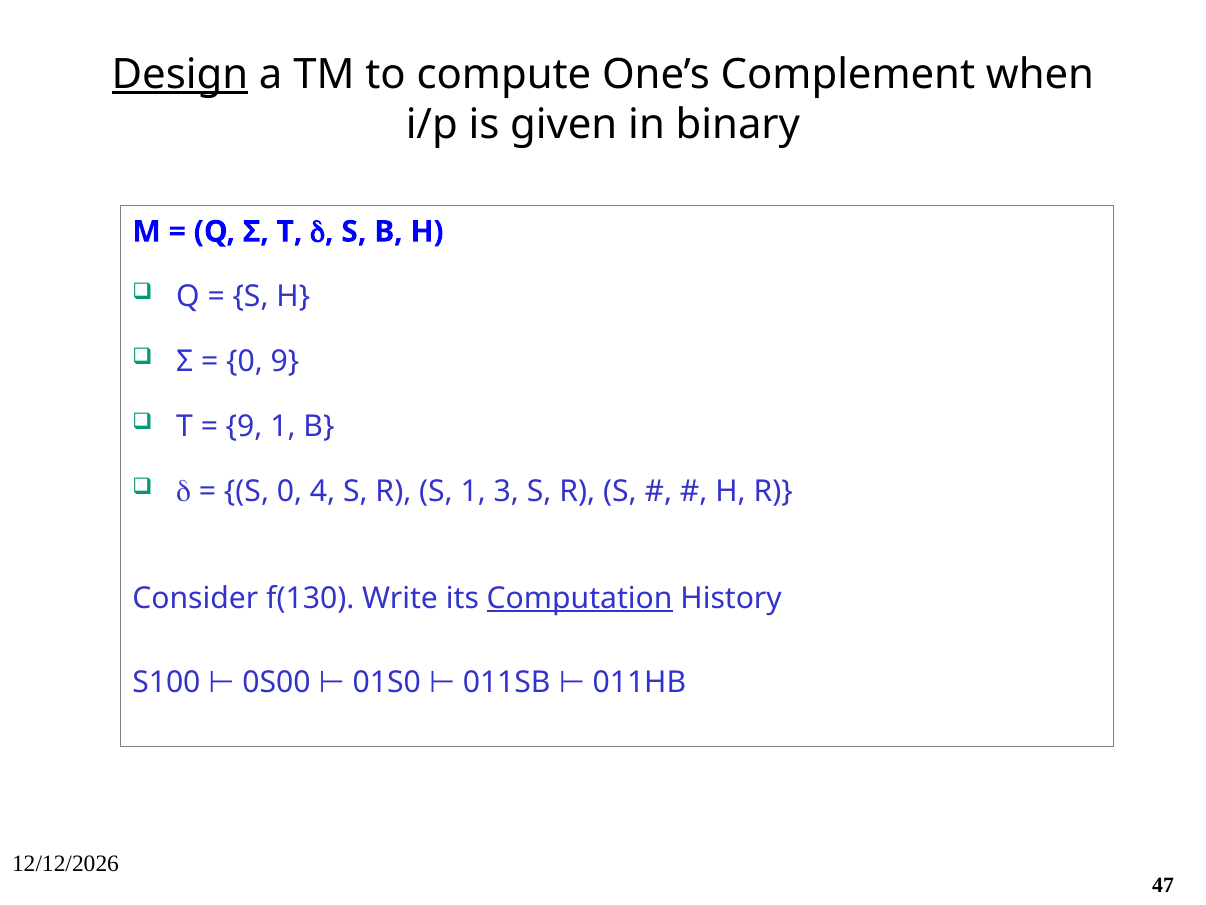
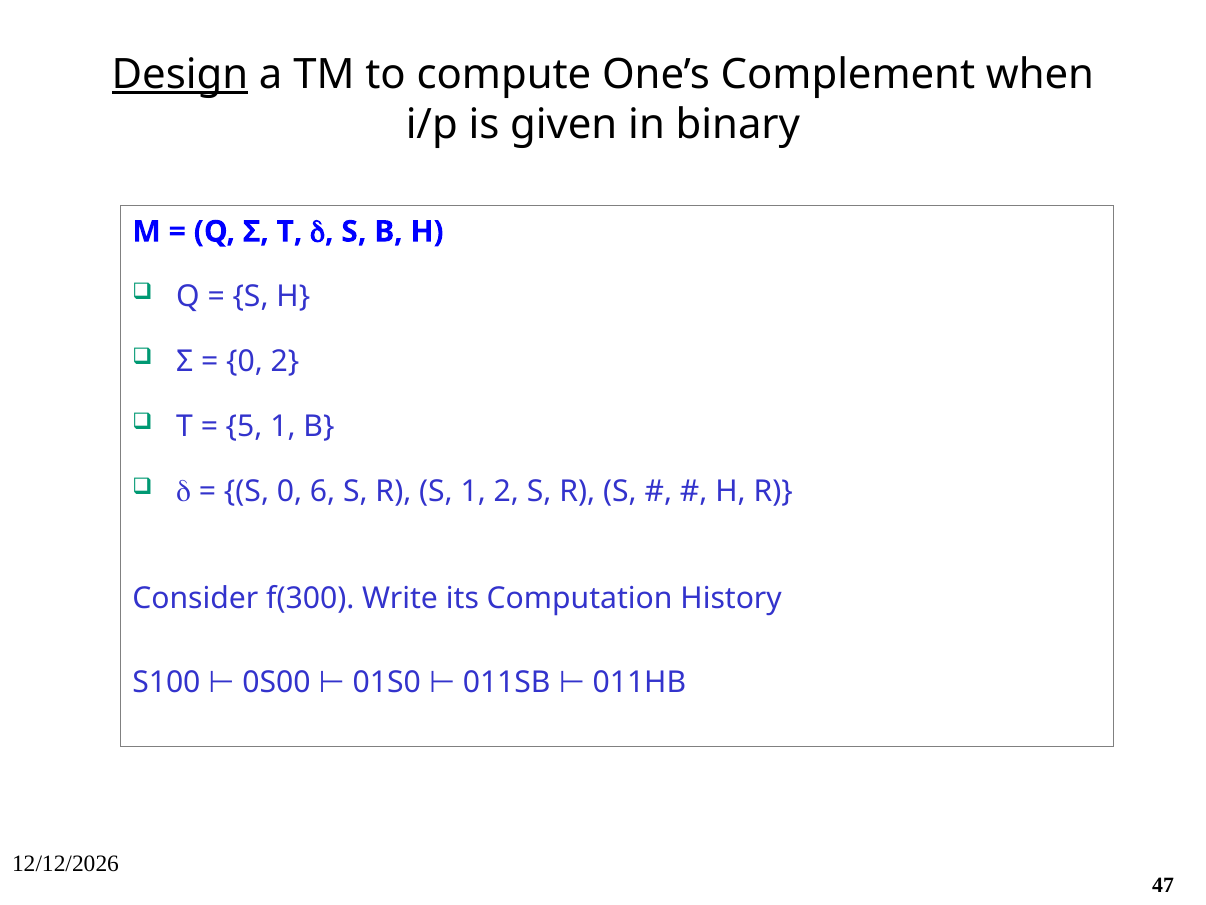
0 9: 9 -> 2 (285, 361)
9: 9 -> 5 (244, 426)
4: 4 -> 6 (323, 491)
1 3: 3 -> 2 (506, 491)
f(130: f(130 -> f(300 (310, 598)
Computation underline: present -> none (580, 598)
